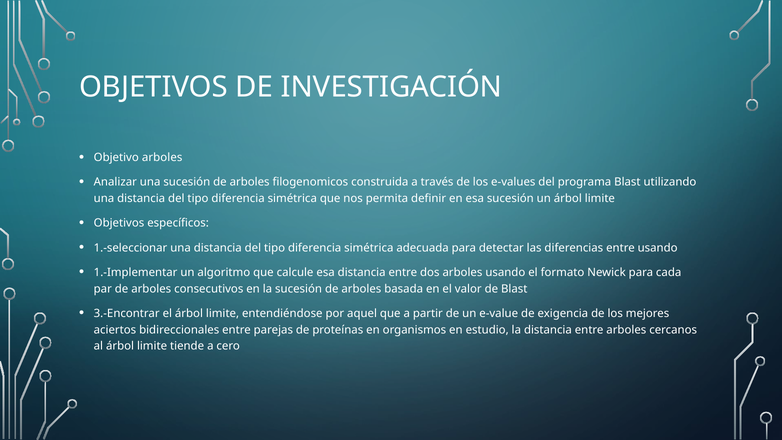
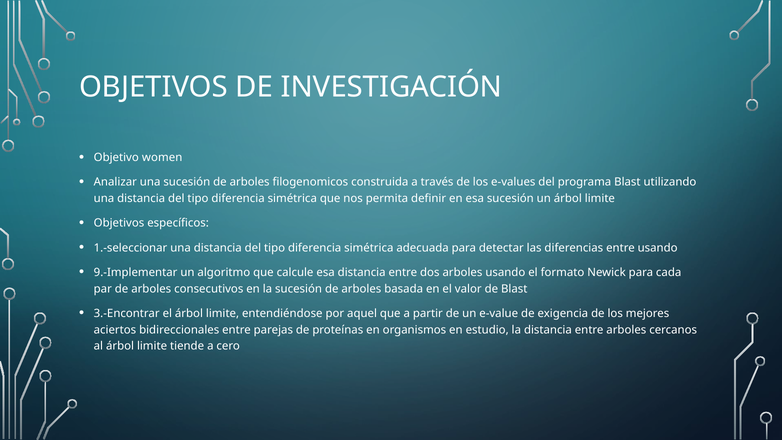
Objetivo arboles: arboles -> women (162, 158)
1.-Implementar: 1.-Implementar -> 9.-Implementar (136, 272)
